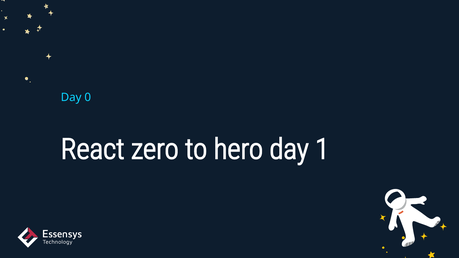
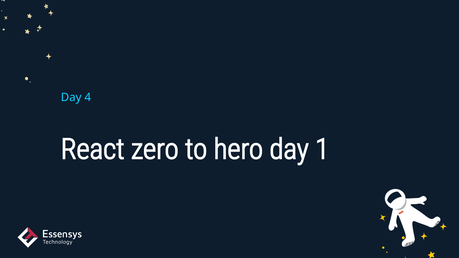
0: 0 -> 4 (88, 98)
